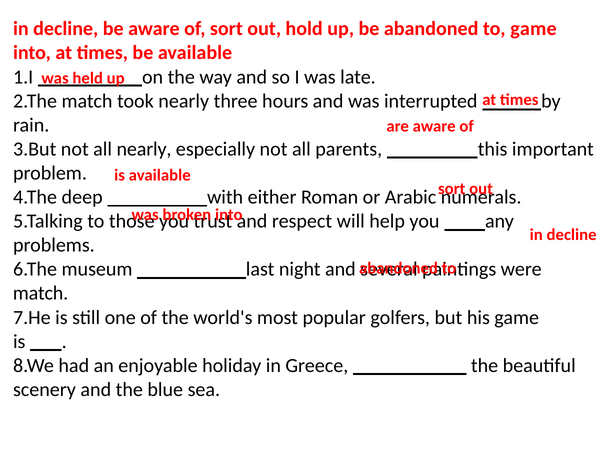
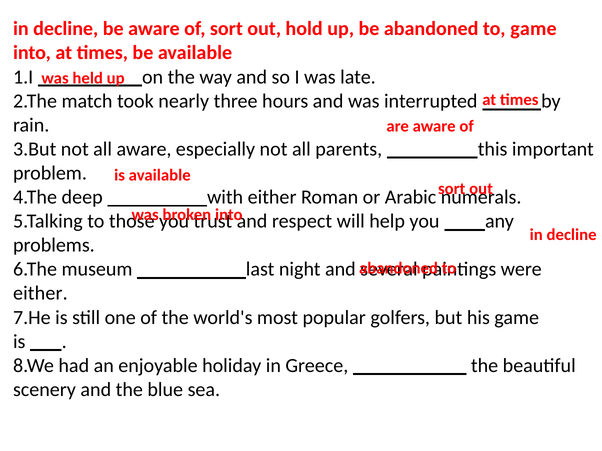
all nearly: nearly -> aware (144, 149)
match: match -> either (40, 294)
